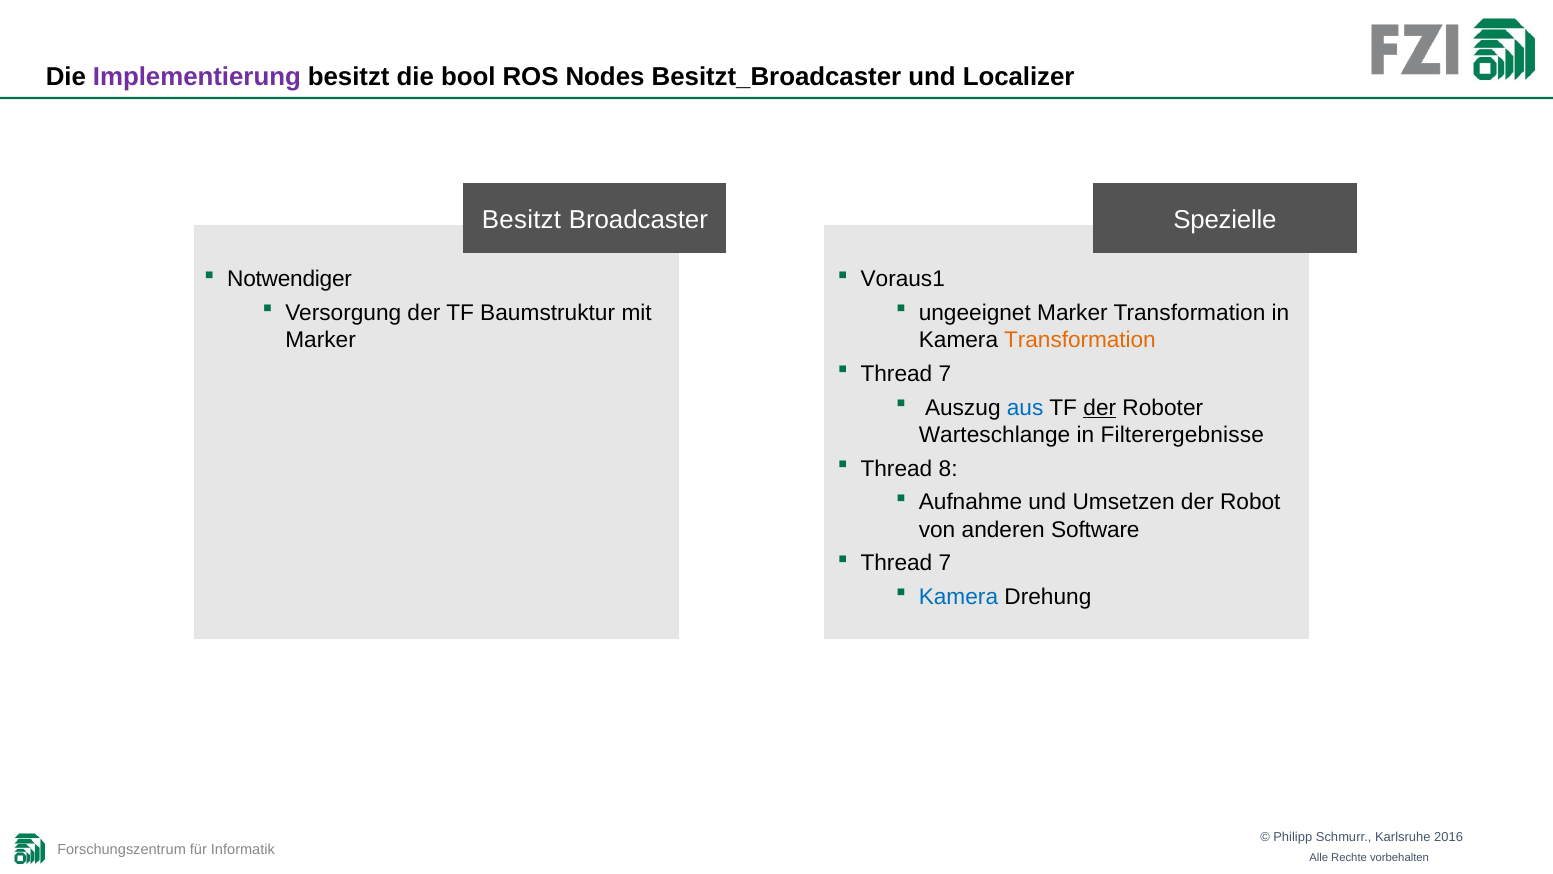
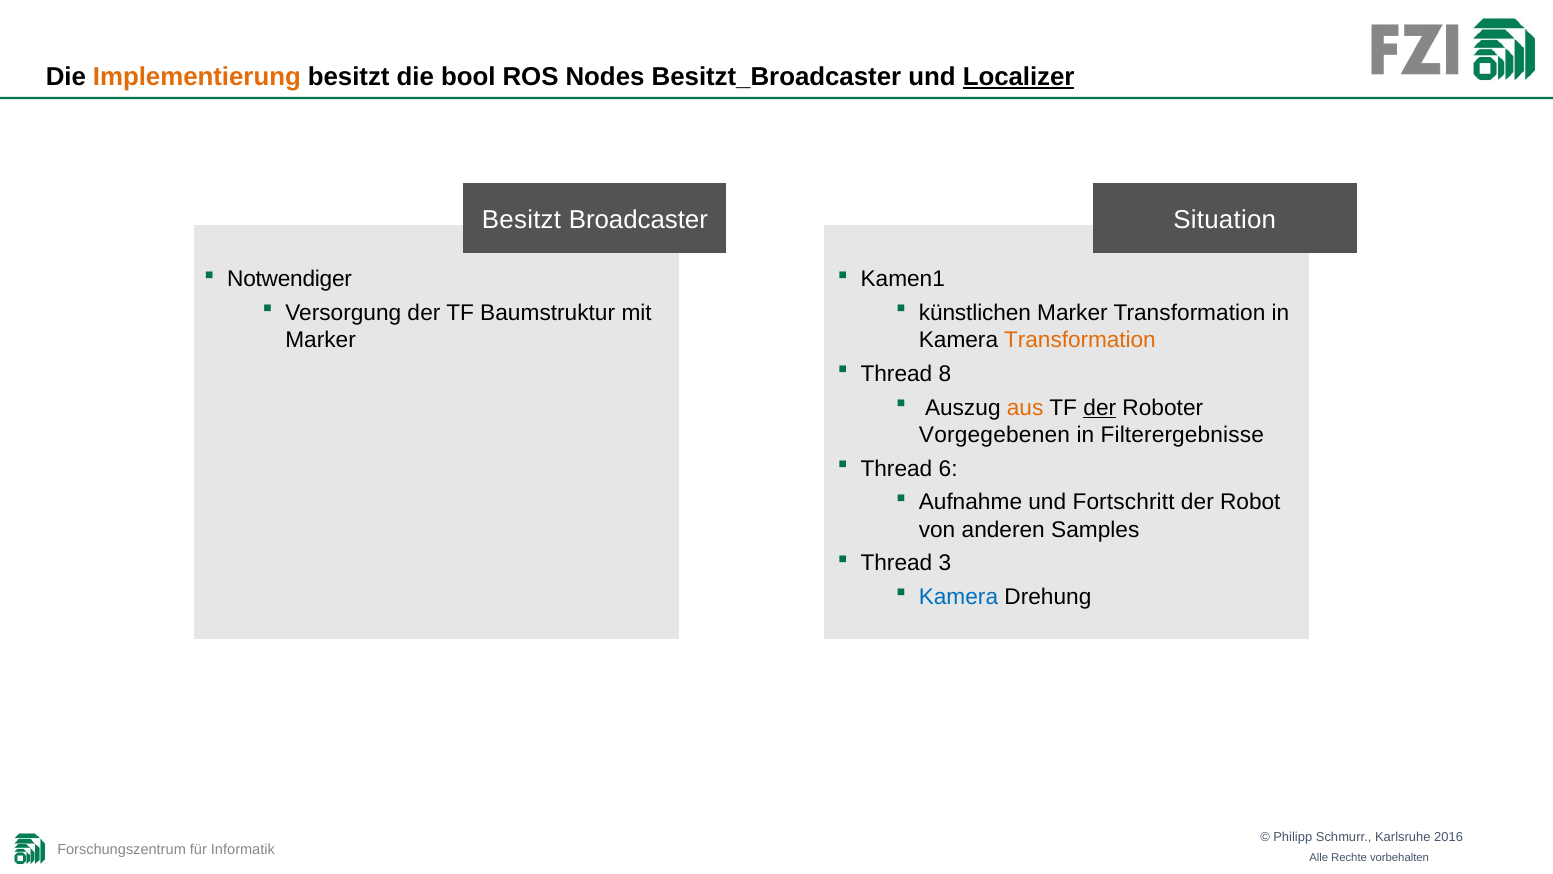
Implementierung colour: purple -> orange (197, 77)
Localizer underline: none -> present (1019, 77)
Spezielle: Spezielle -> Situation (1225, 219)
Voraus1: Voraus1 -> Kamen1 (903, 279)
ungeeignet: ungeeignet -> künstlichen (975, 313)
7: 7 -> 8 (945, 374)
aus colour: blue -> orange (1025, 407)
Warteschlange: Warteschlange -> Vorgegebenen (994, 435)
8: 8 -> 6 (948, 468)
Umsetzen: Umsetzen -> Fortschritt (1124, 502)
Software: Software -> Samples (1095, 529)
7: 7 -> 3 (945, 563)
